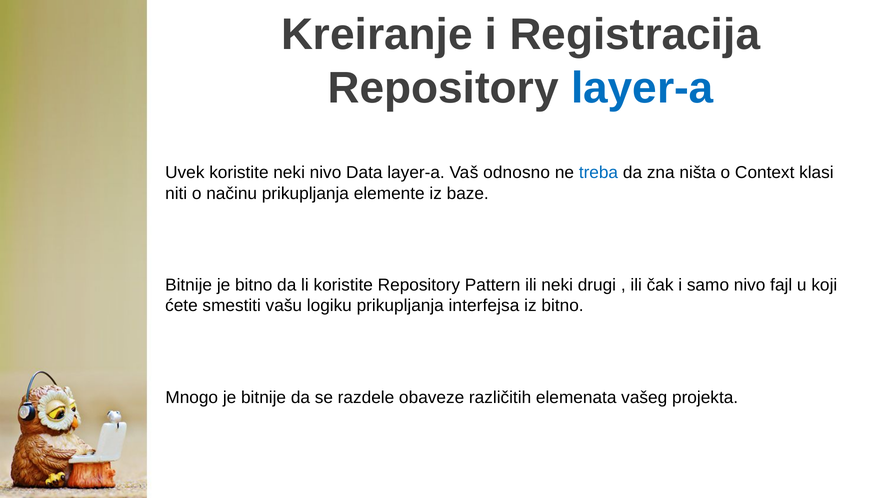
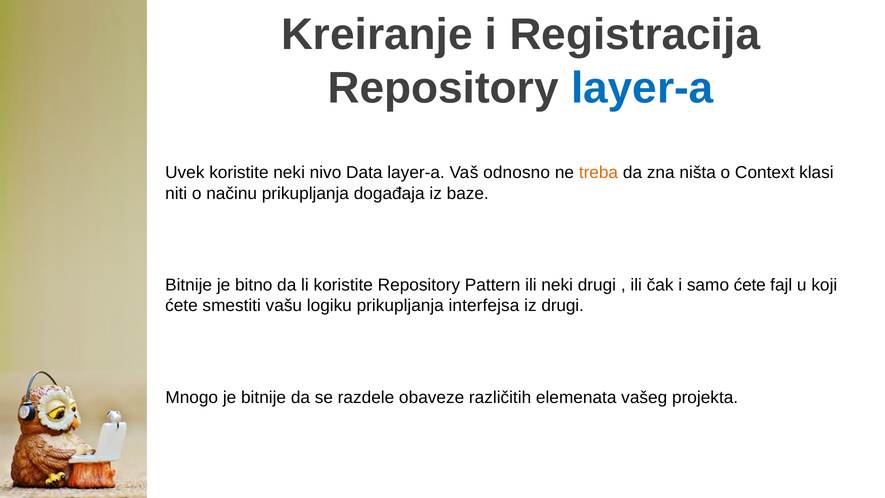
treba colour: blue -> orange (598, 173)
elemente: elemente -> događaja (389, 193)
samo nivo: nivo -> ćete (750, 285)
iz bitno: bitno -> drugi (563, 306)
